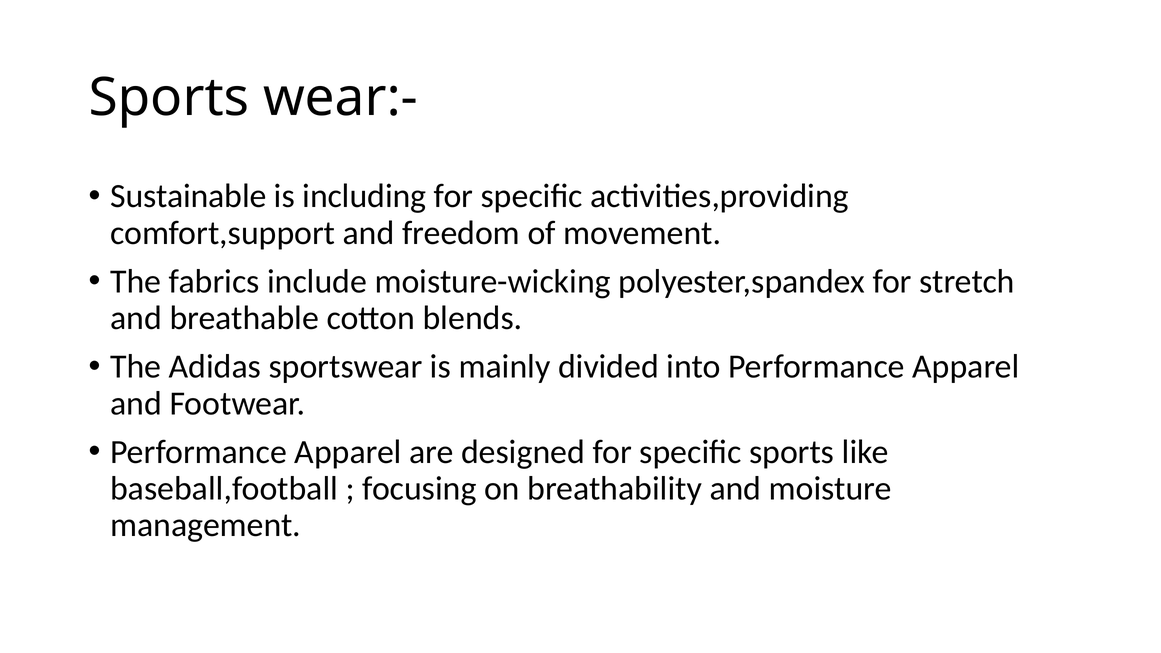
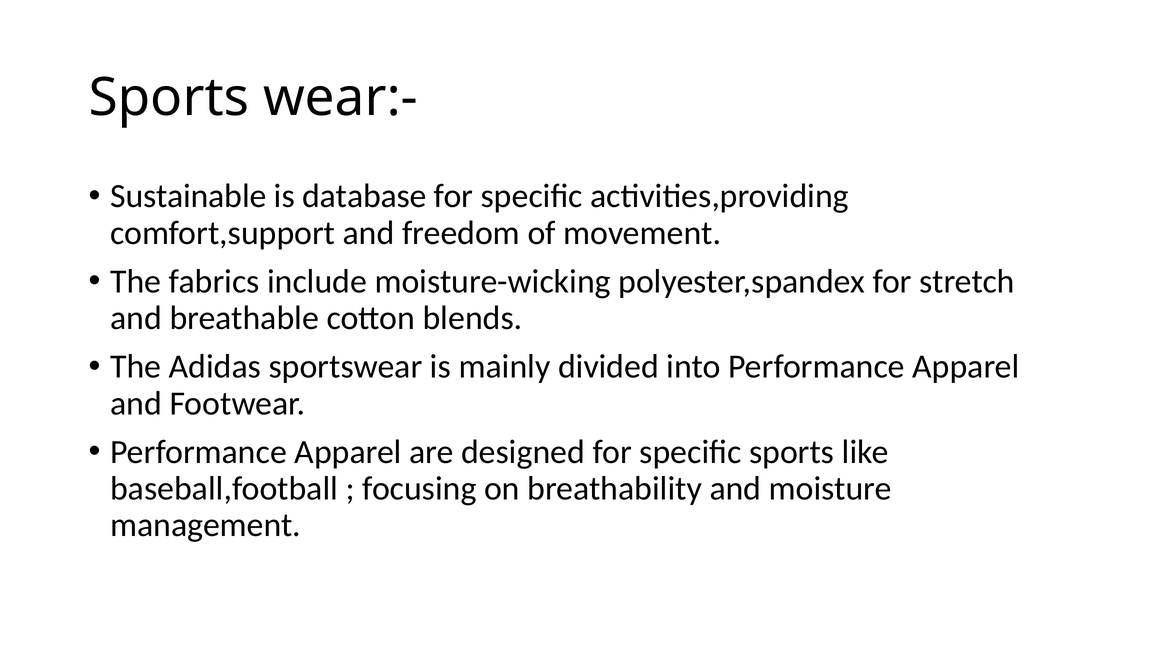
including: including -> database (364, 196)
